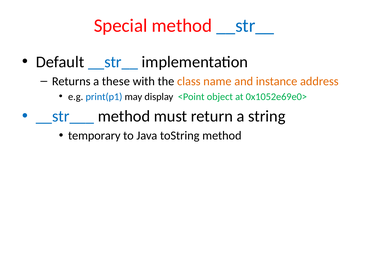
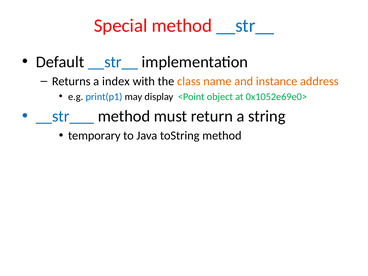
these: these -> index (116, 81)
